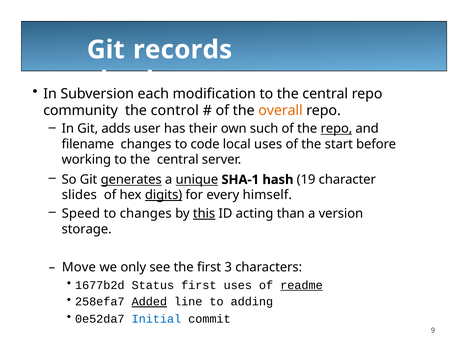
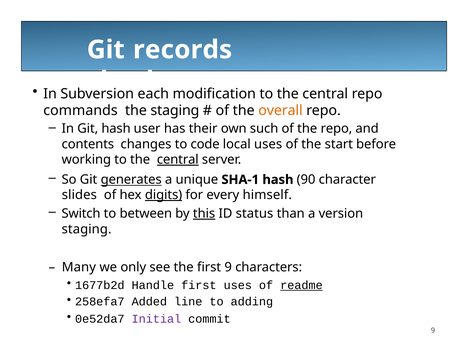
community: community -> commands (80, 110)
the control: control -> staging (175, 110)
Git adds: adds -> hash (116, 129)
repo underline: present -> none (336, 129)
filename: filename -> contents (88, 144)
central underline: none -> present (178, 159)
unique underline: present -> none (197, 179)
19: 19 -> 90 (306, 179)
Speed: Speed -> Switch (81, 213)
to changes: changes -> between (146, 213)
acting: acting -> status (255, 213)
storage: storage -> staging (87, 229)
Move: Move -> Many (79, 267)
first 3: 3 -> 9 (228, 267)
Status: Status -> Handle (153, 285)
Added underline: present -> none (149, 301)
Initial colour: blue -> purple (156, 319)
